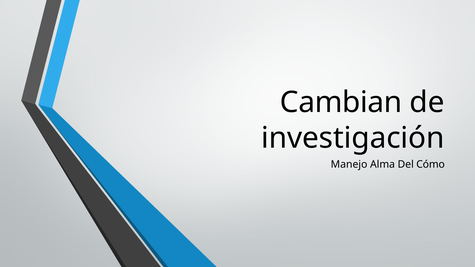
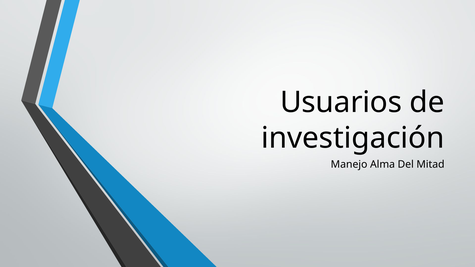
Cambian: Cambian -> Usuarios (341, 103)
Cómo: Cómo -> Mitad (430, 164)
